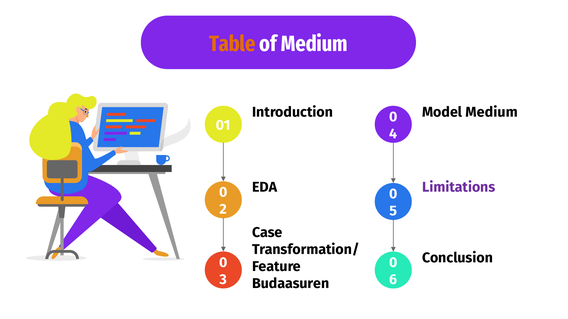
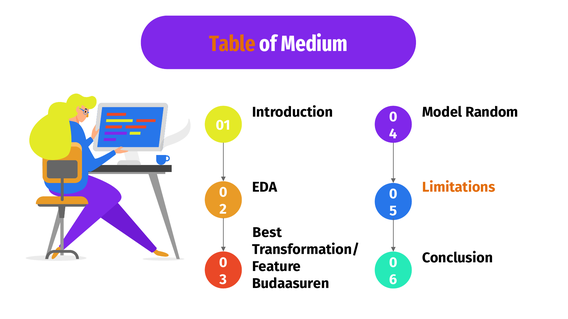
Model Medium: Medium -> Random (492, 112)
Limitations colour: purple -> orange (459, 187)
Case: Case -> Best (267, 233)
